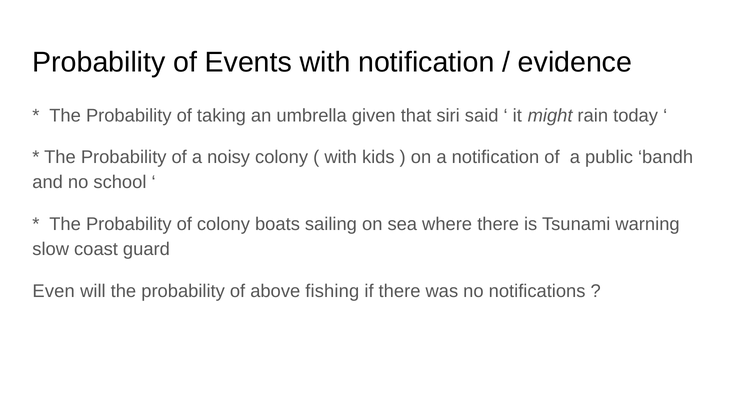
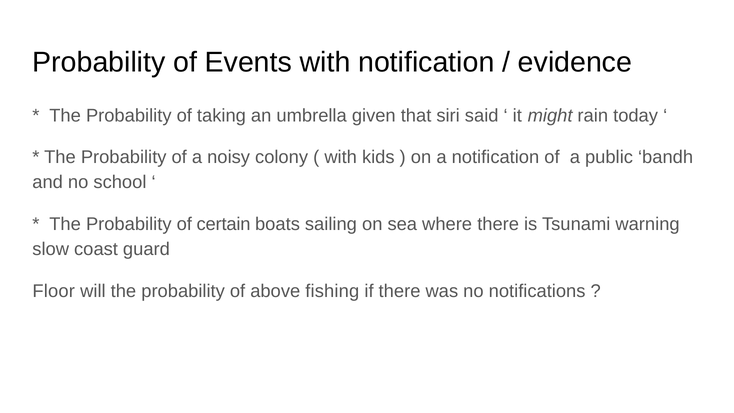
of colony: colony -> certain (224, 224)
Even: Even -> Floor (54, 291)
